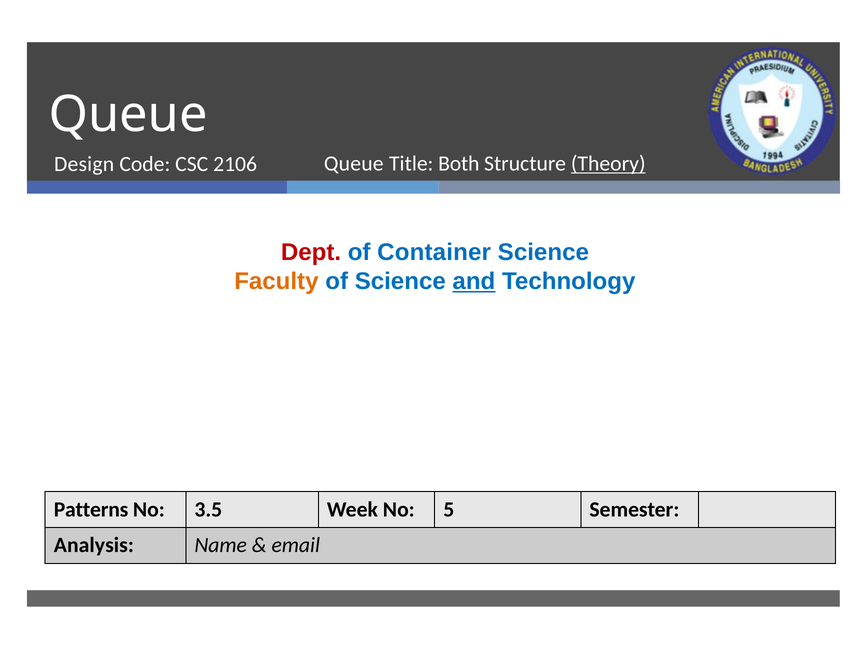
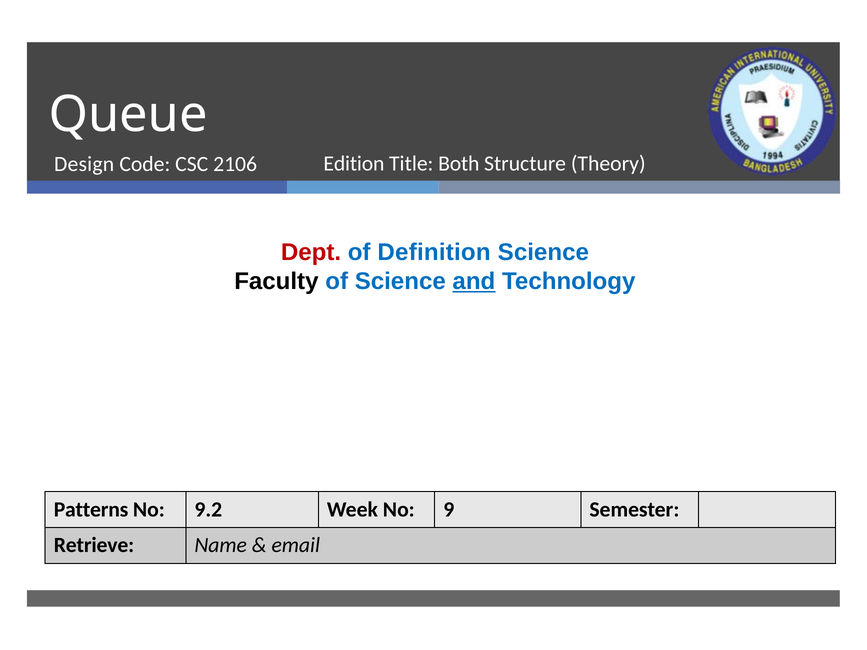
Queue: Queue -> Edition (354, 164)
Theory underline: present -> none (608, 164)
Container: Container -> Definition (434, 252)
Faculty colour: orange -> black (276, 281)
3.5: 3.5 -> 9.2 (208, 510)
5: 5 -> 9 (449, 510)
Analysis: Analysis -> Retrieve (94, 545)
